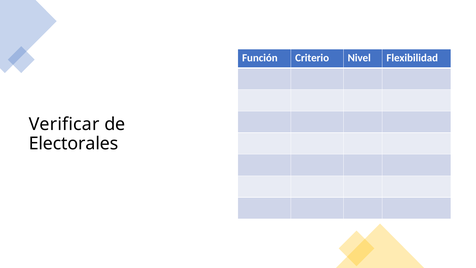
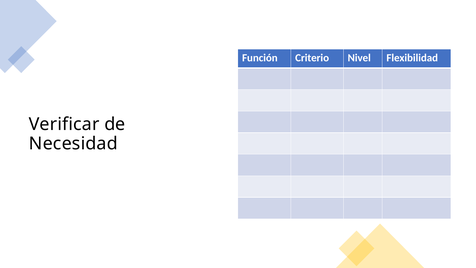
Electorales: Electorales -> Necesidad (73, 143)
